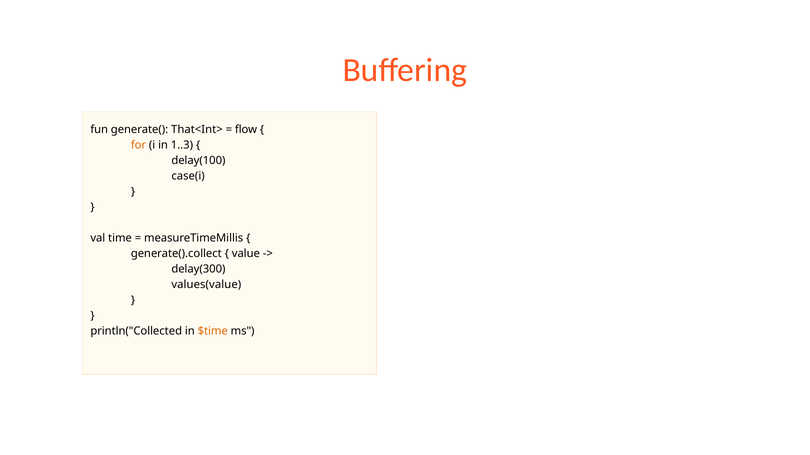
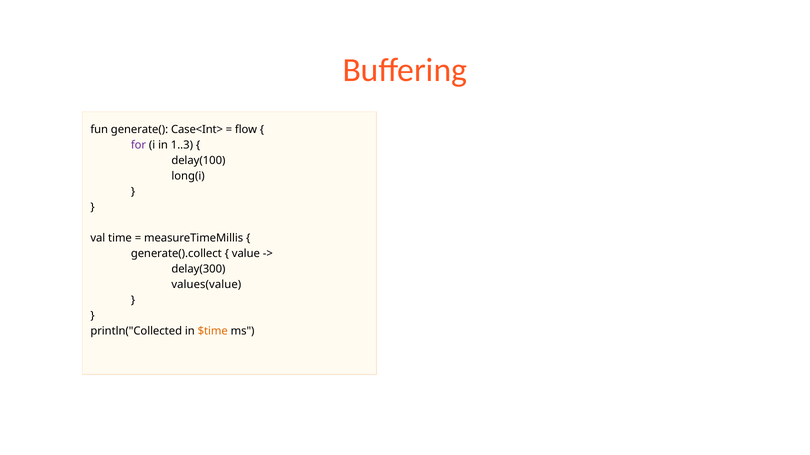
That<Int>: That<Int> -> Case<Int> (197, 130)
for colour: orange -> purple (138, 145)
case(i: case(i -> long(i (188, 176)
